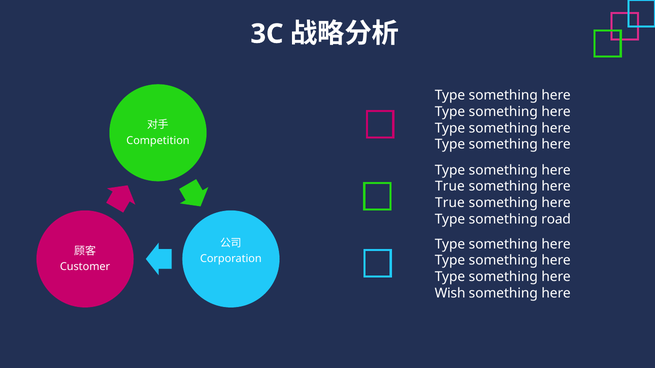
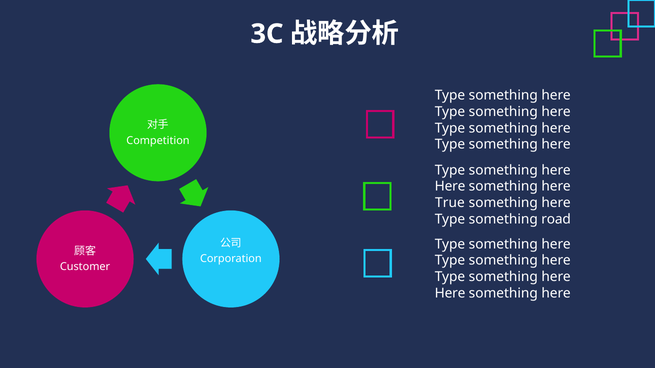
True: True -> Here (450, 187)
Wish: Wish -> Here (450, 293)
